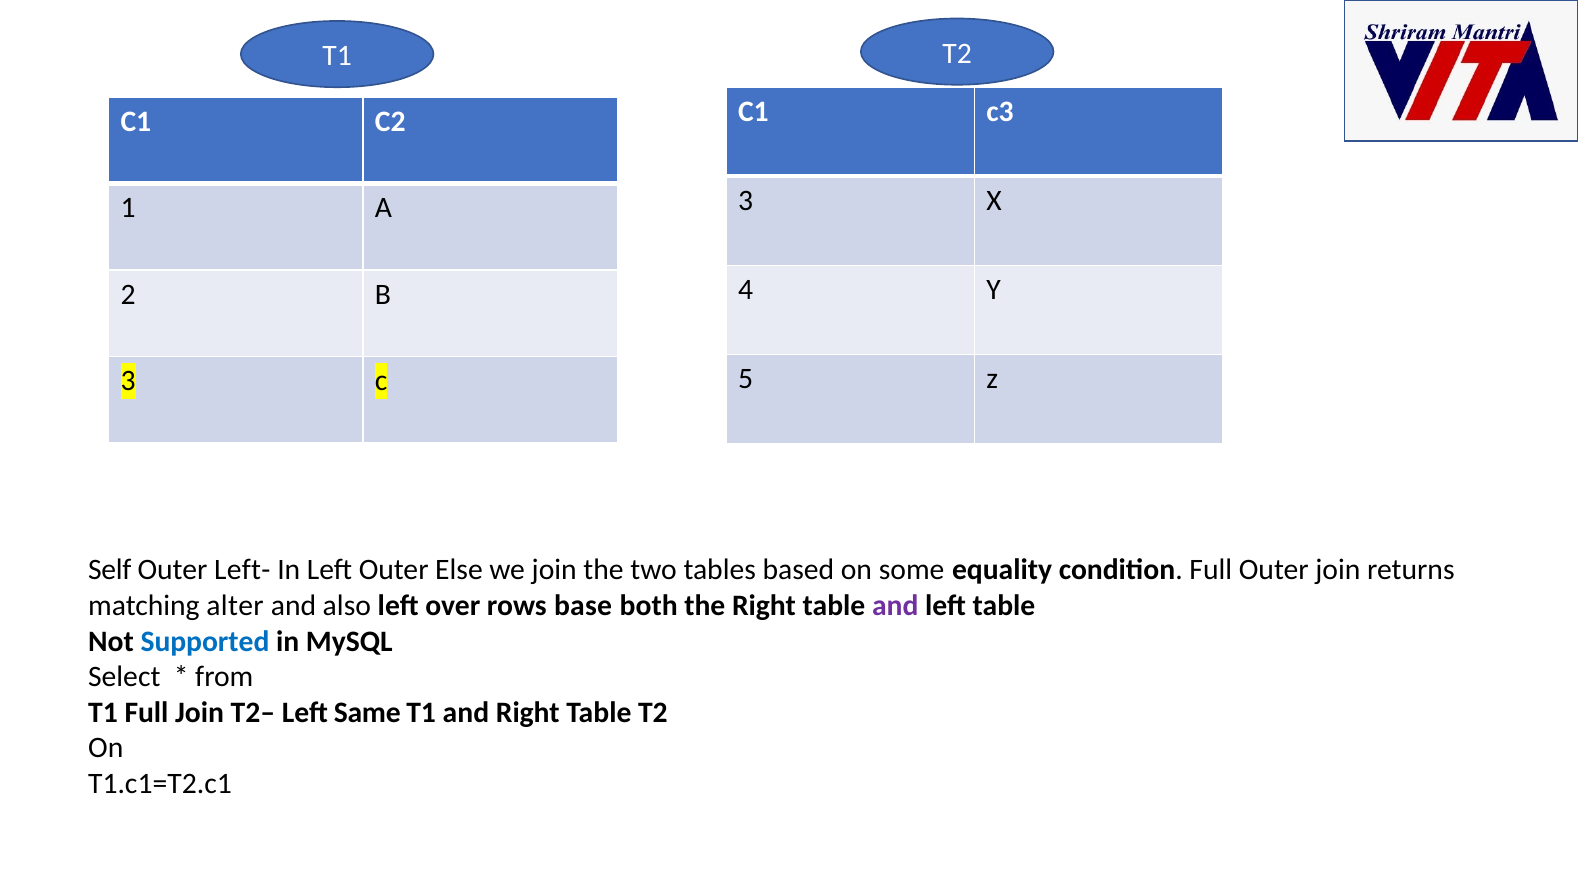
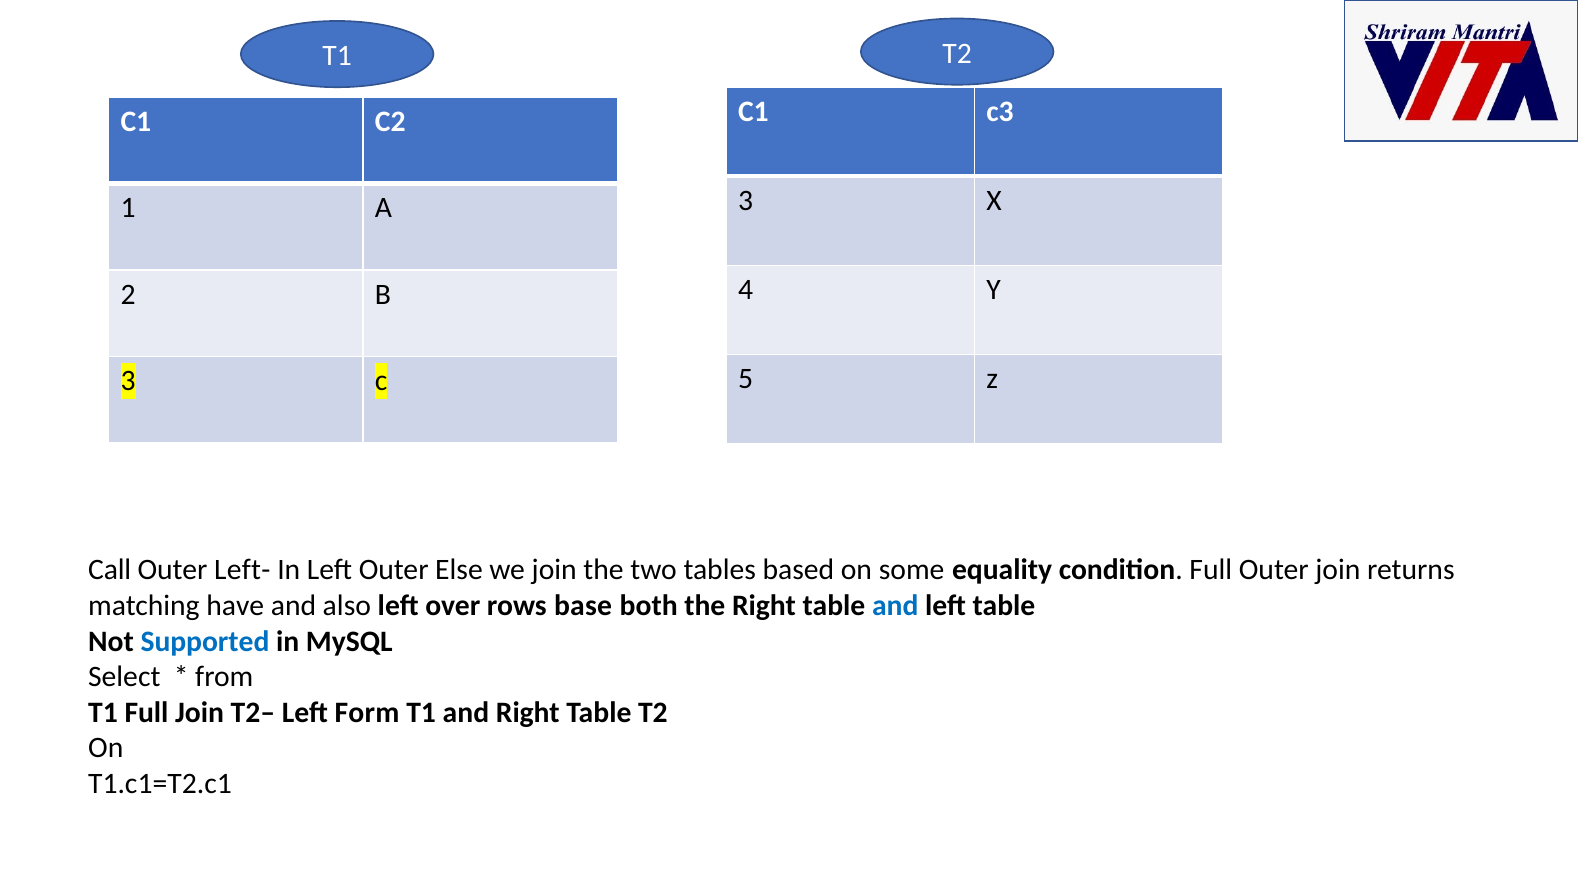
Self: Self -> Call (110, 570)
alter: alter -> have (235, 606)
and colour: purple -> blue (895, 606)
Same: Same -> Form (367, 713)
